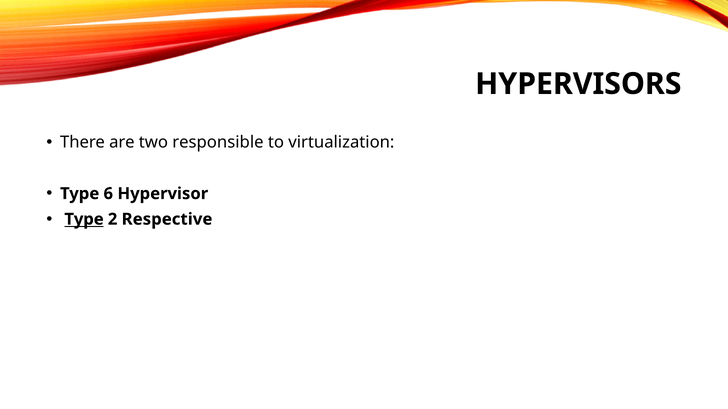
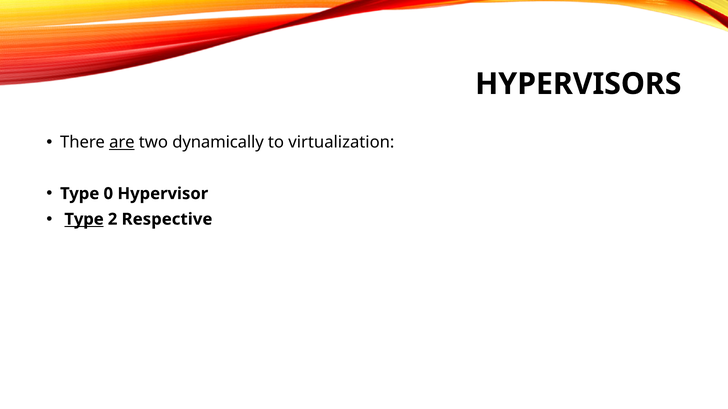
are underline: none -> present (122, 143)
responsible: responsible -> dynamically (218, 143)
6: 6 -> 0 (108, 194)
